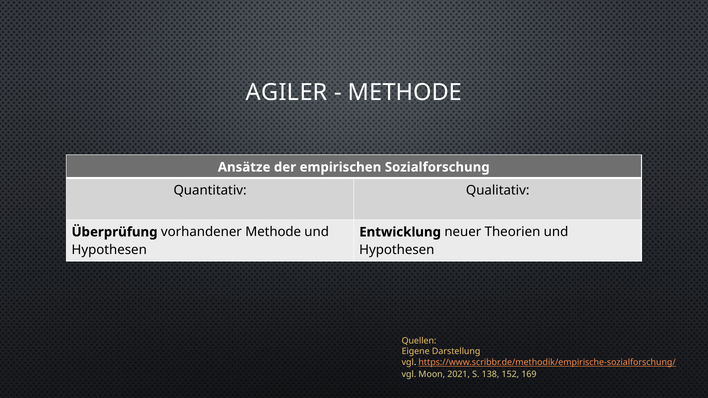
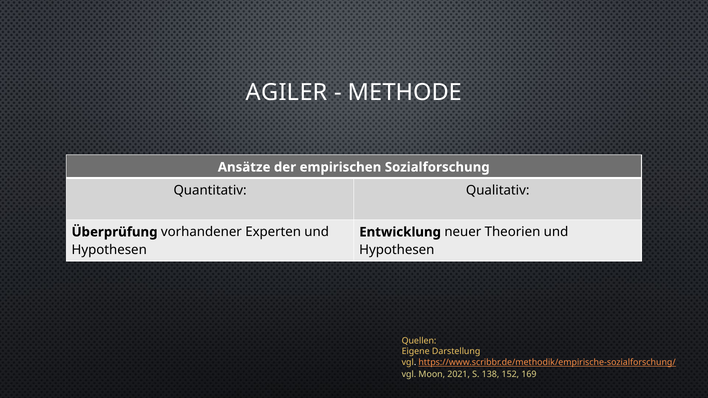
vorhandener Methode: Methode -> Experten (273, 232)
